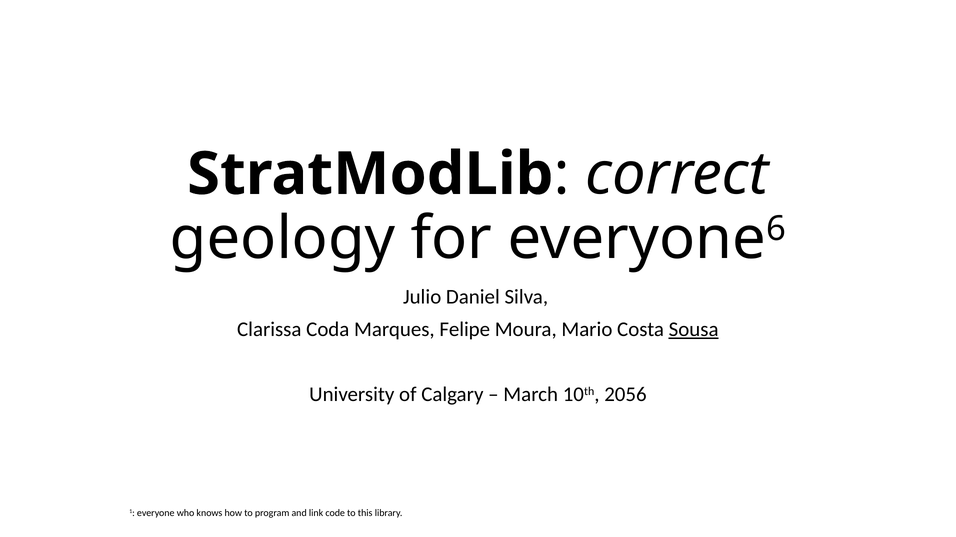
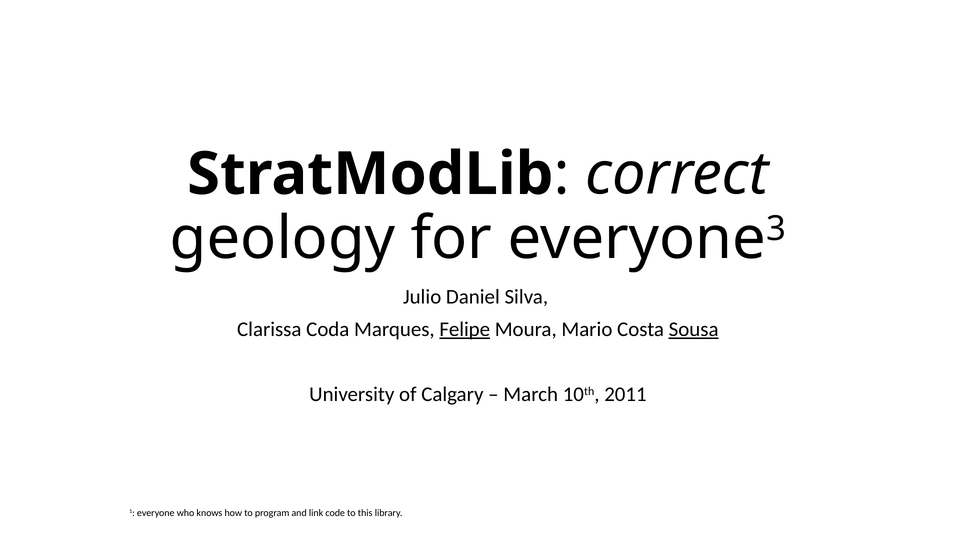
6: 6 -> 3 (776, 229)
Felipe underline: none -> present (465, 330)
2056: 2056 -> 2011 (625, 395)
